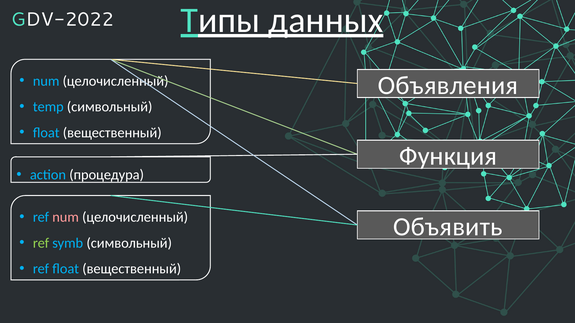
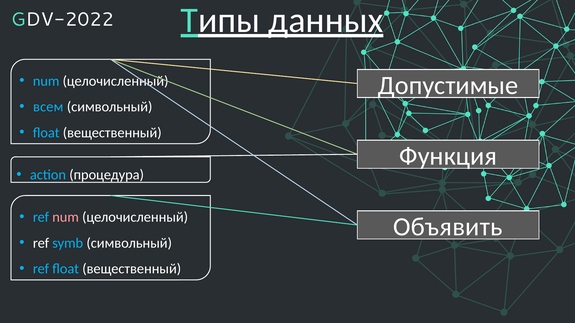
Объявления: Объявления -> Допустимые (448, 85)
temp: temp -> всем (48, 107)
ref colour: light green -> white (41, 243)
